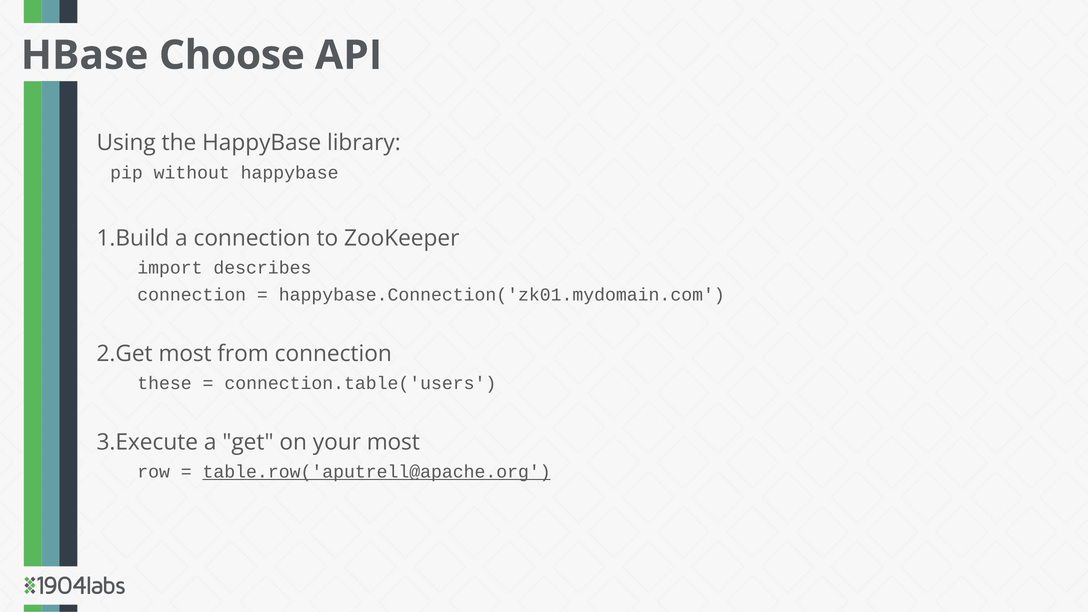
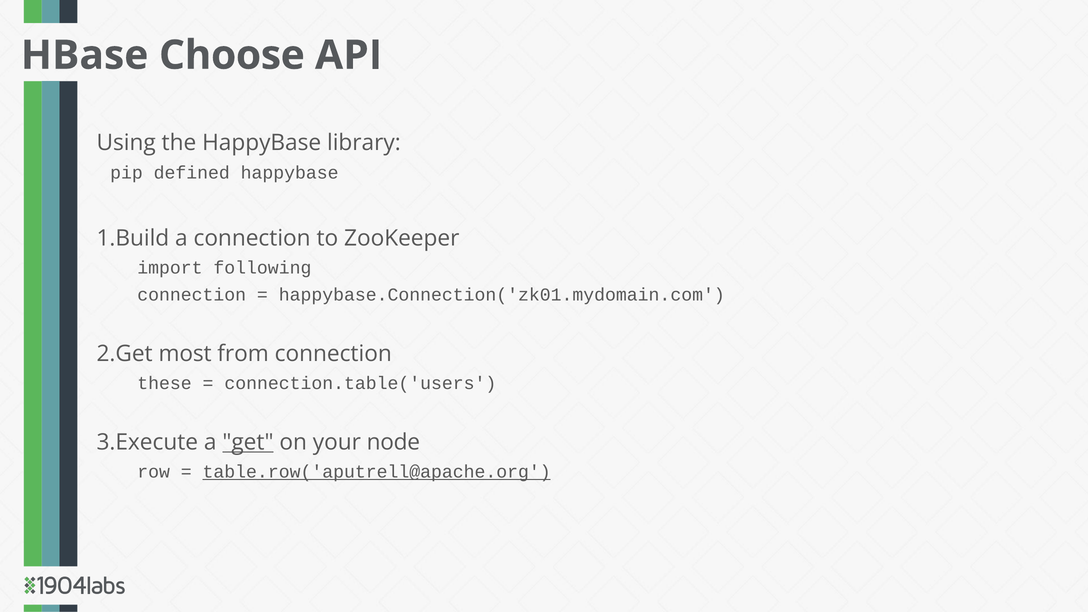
without: without -> defined (192, 173)
describes: describes -> following (262, 268)
get underline: none -> present (248, 442)
your most: most -> node (393, 442)
